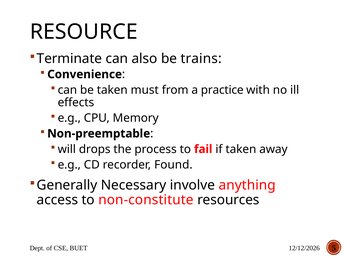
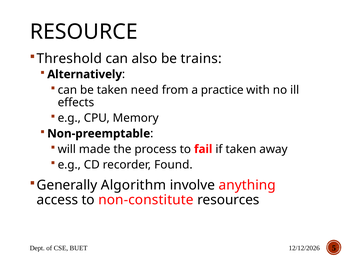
Terminate: Terminate -> Threshold (69, 59)
Convenience: Convenience -> Alternatively (85, 74)
must: must -> need (145, 90)
drops: drops -> made (95, 149)
Necessary: Necessary -> Algorithm (134, 185)
